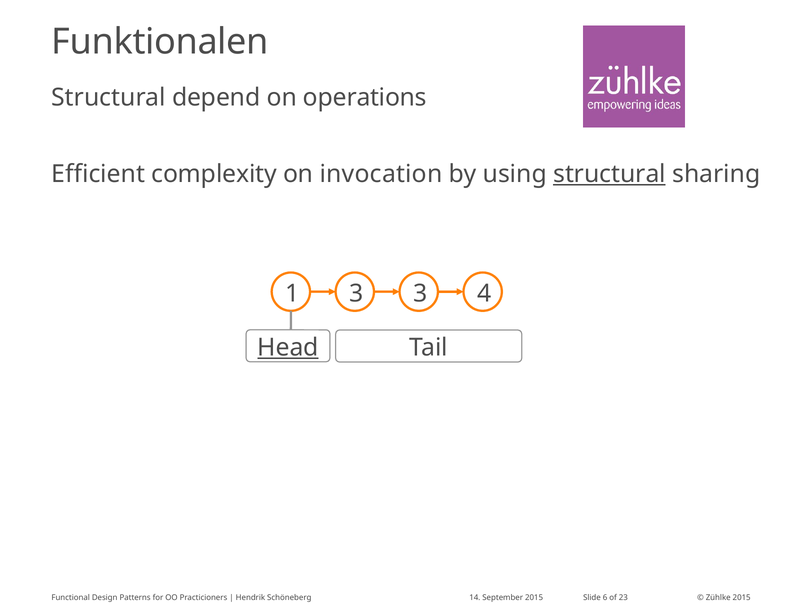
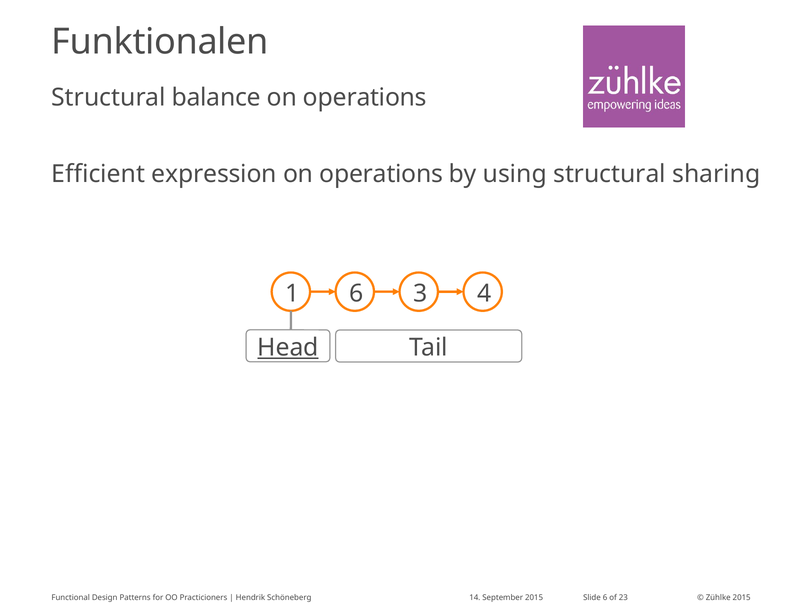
depend: depend -> balance (216, 98)
complexity: complexity -> expression (214, 174)
invocation: invocation -> operations (381, 174)
structural underline: present -> none (610, 174)
1 3: 3 -> 6 (356, 293)
